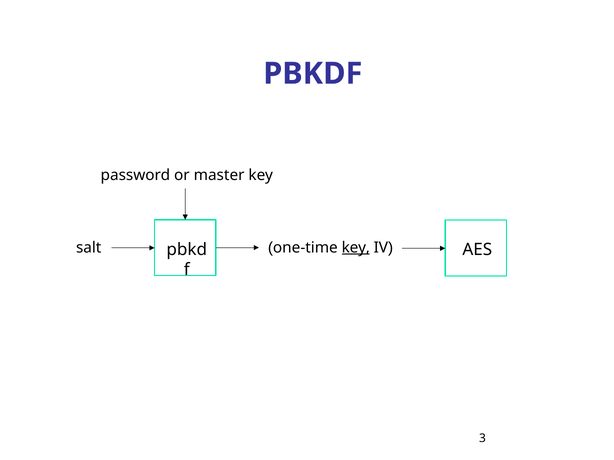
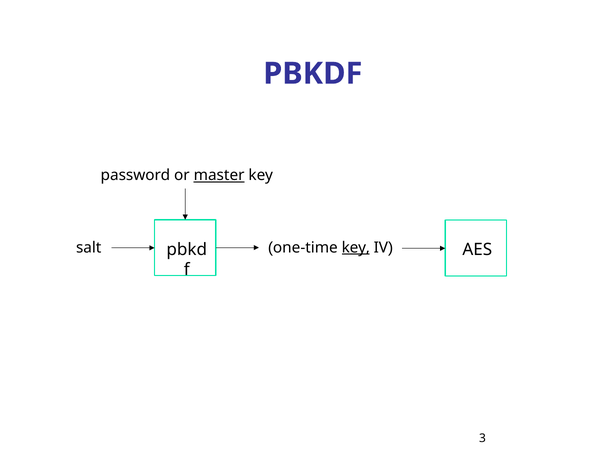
master underline: none -> present (219, 176)
